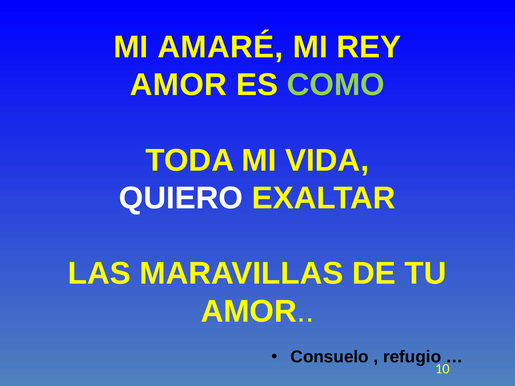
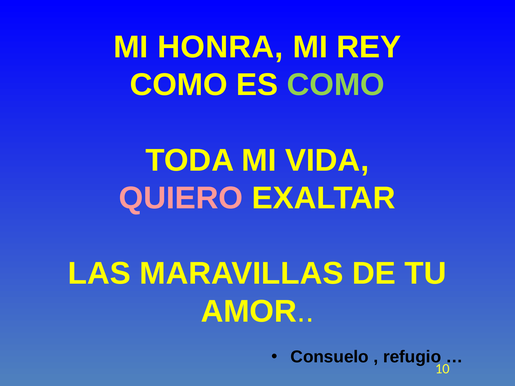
AMARÉ: AMARÉ -> HONRA (220, 47)
AMOR: AMOR -> COMO (179, 85)
QUIERO colour: white -> pink (181, 198)
